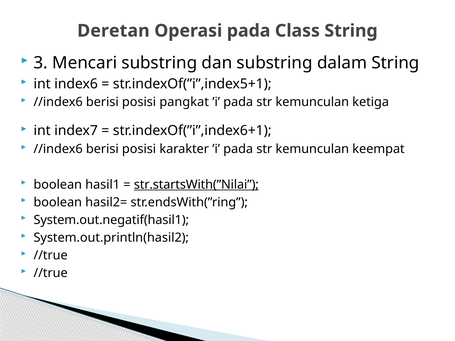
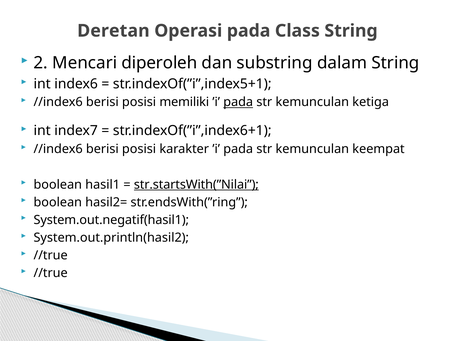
3: 3 -> 2 (41, 63)
Mencari substring: substring -> diperoleh (159, 63)
pangkat: pangkat -> memiliki (184, 102)
pada underline: none -> present (238, 102)
